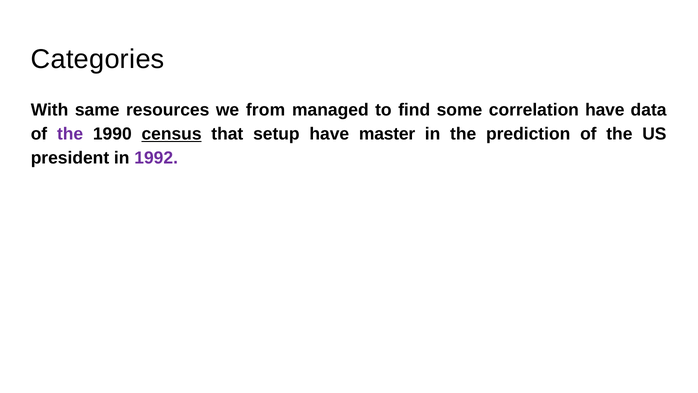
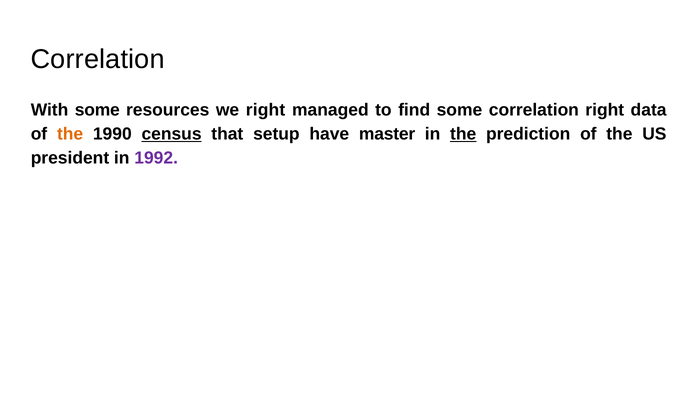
Categories: Categories -> Correlation (98, 59)
With same: same -> some (97, 110)
we from: from -> right (266, 110)
correlation have: have -> right (605, 110)
the colour: purple -> orange (70, 134)
the underline: none -> present (463, 134)
